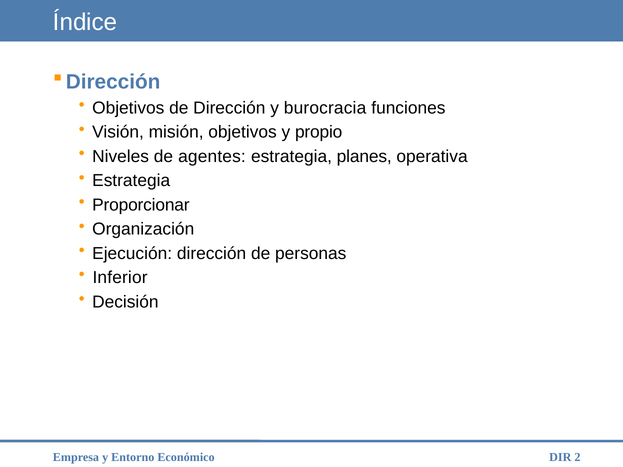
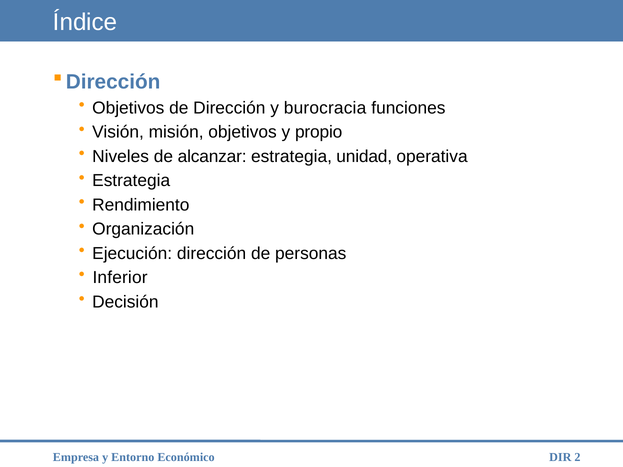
agentes: agentes -> alcanzar (212, 157)
planes: planes -> unidad (364, 157)
Proporcionar: Proporcionar -> Rendimiento (141, 205)
